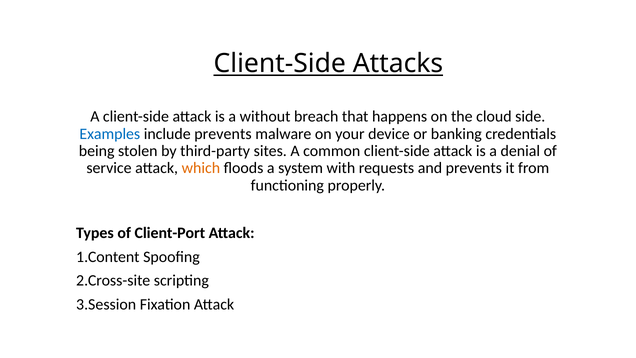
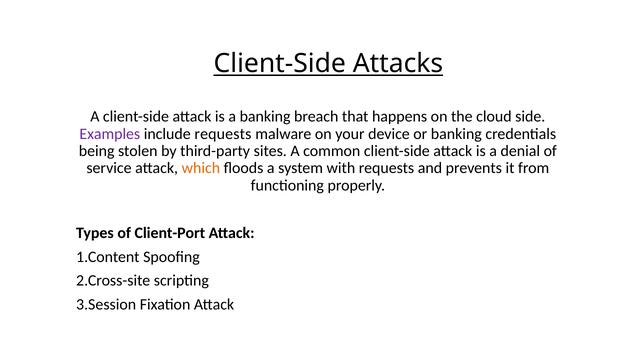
a without: without -> banking (265, 117)
Examples colour: blue -> purple (110, 134)
include prevents: prevents -> requests (223, 134)
